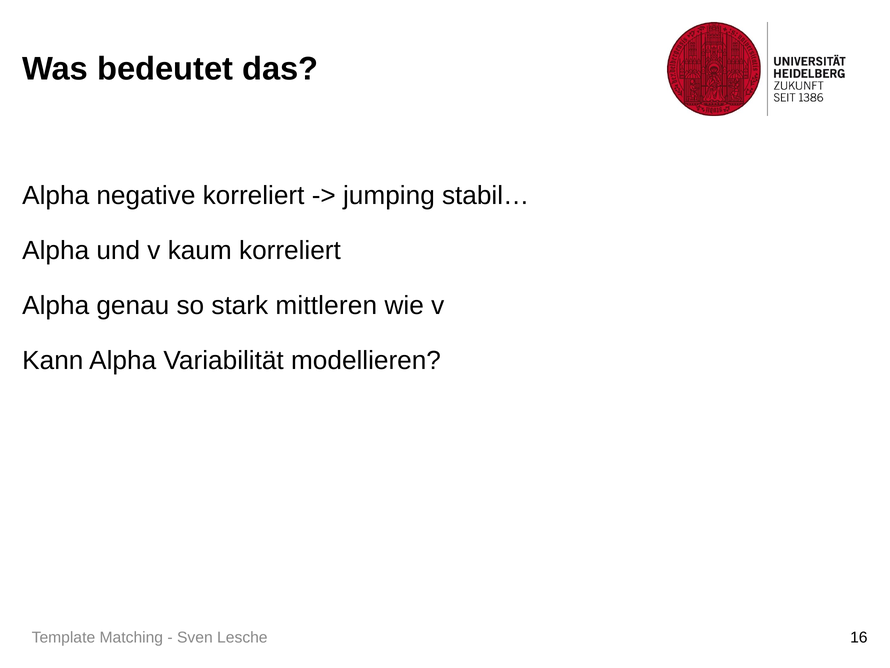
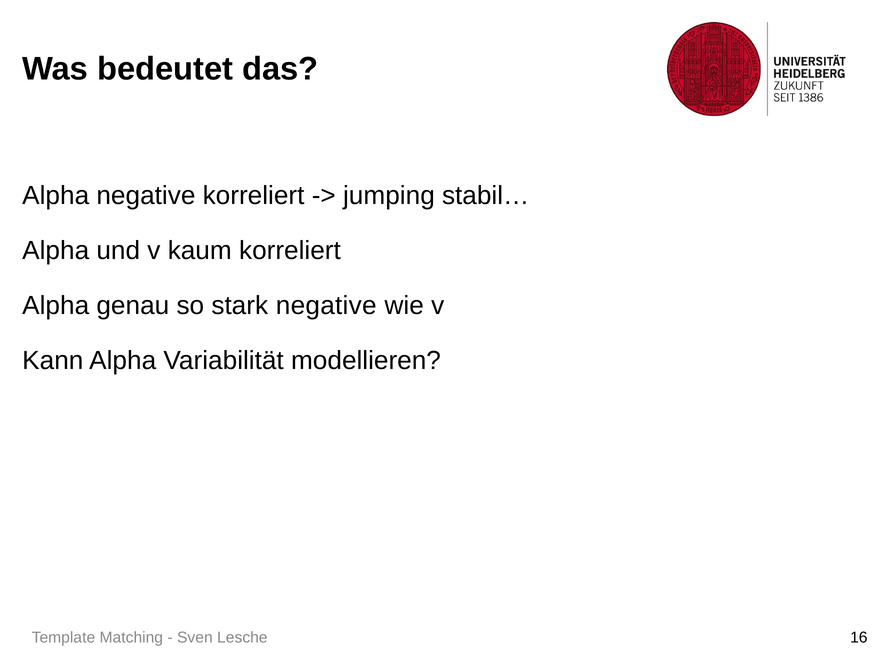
stark mittleren: mittleren -> negative (326, 305)
